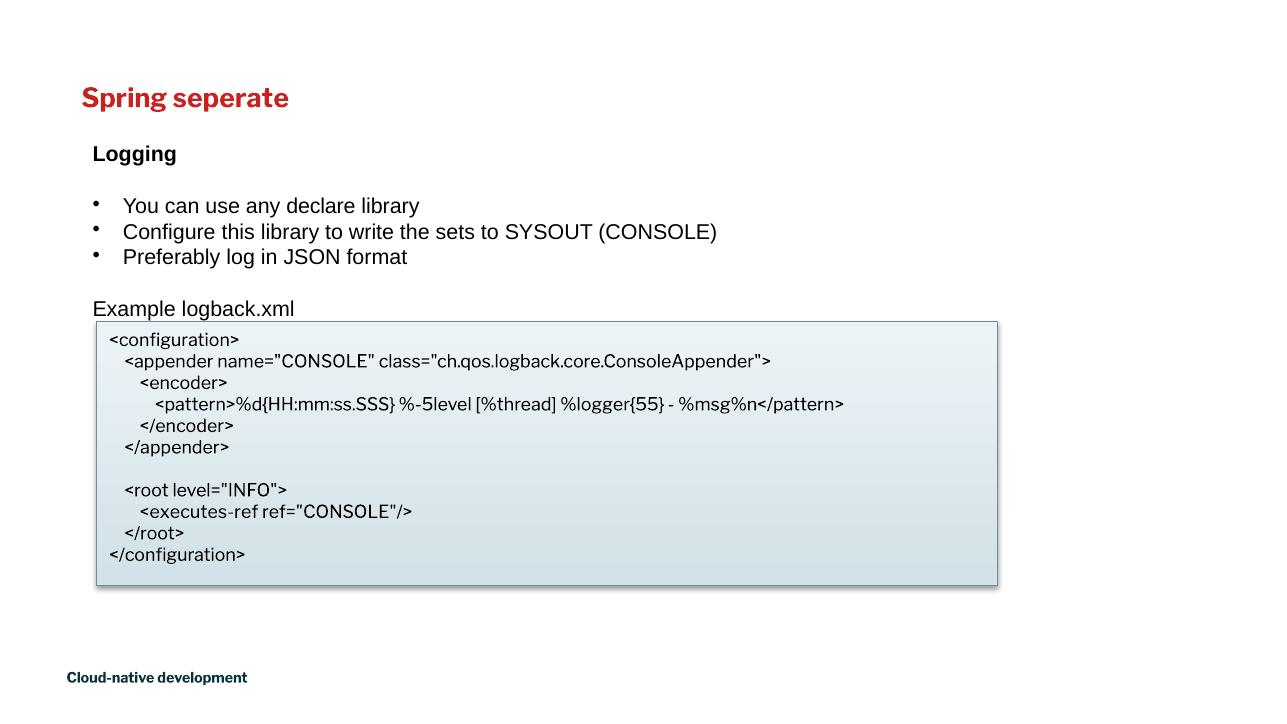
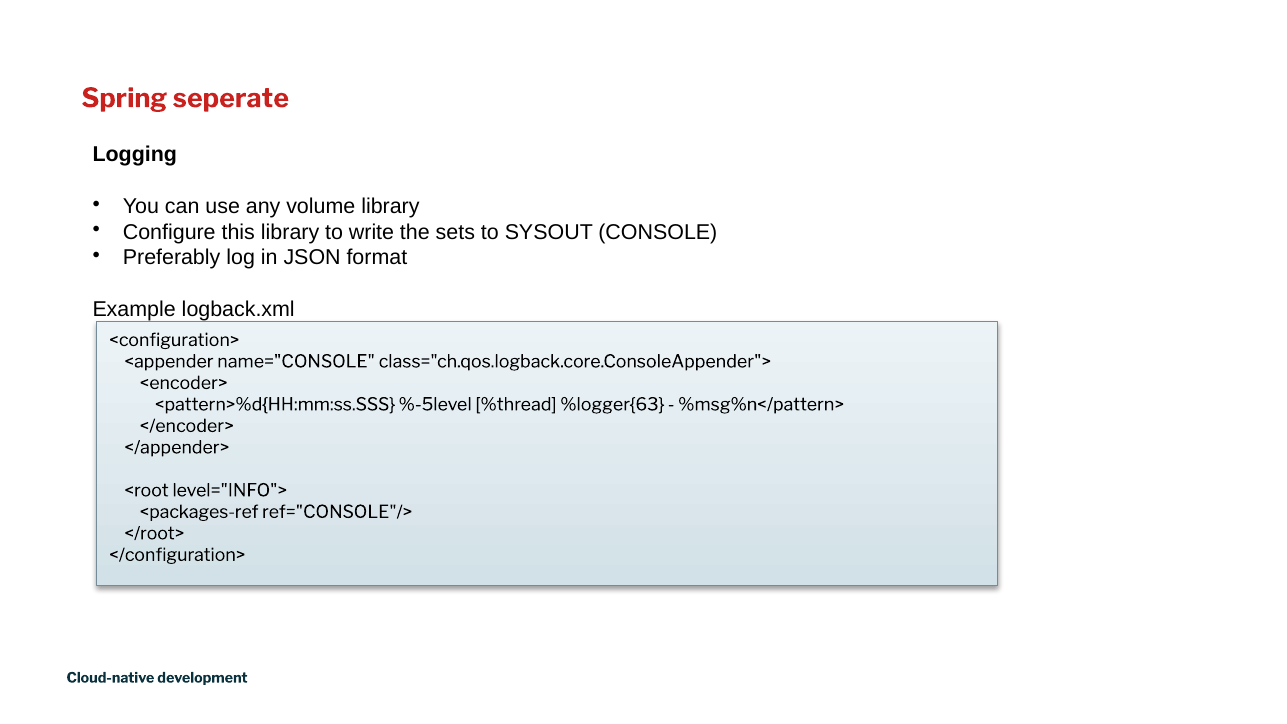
declare: declare -> volume (321, 206)
%logger{55: %logger{55 -> %logger{63 (612, 405)
<executes-ref: <executes-ref -> <packages-ref (199, 512)
